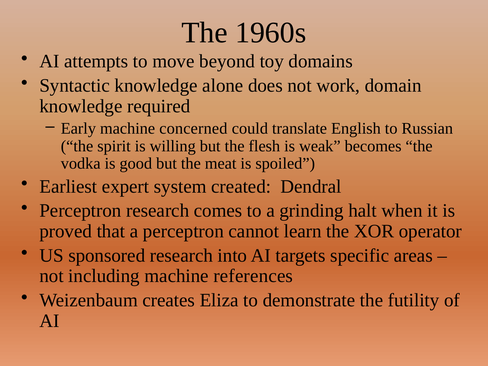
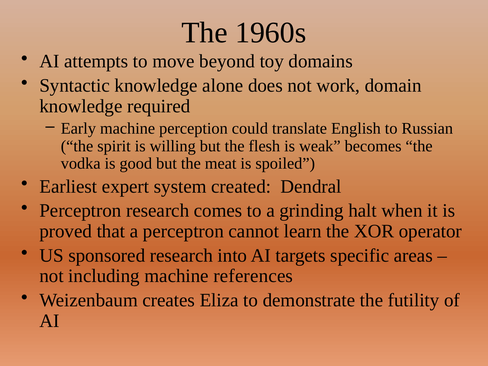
concerned: concerned -> perception (193, 128)
